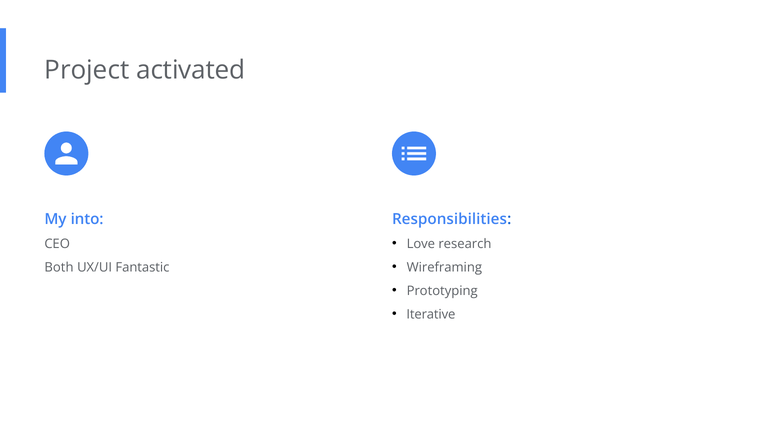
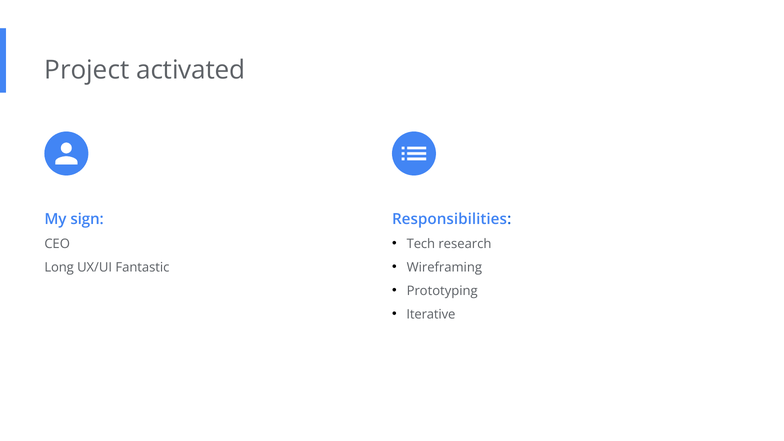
into: into -> sign (87, 219)
Love: Love -> Tech (421, 244)
Both: Both -> Long (59, 267)
